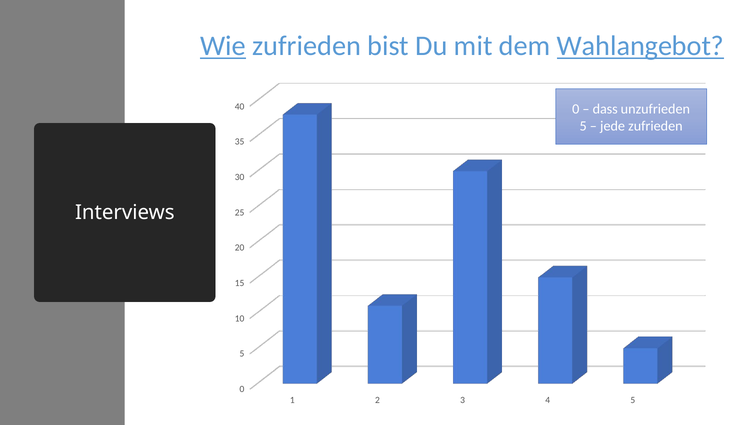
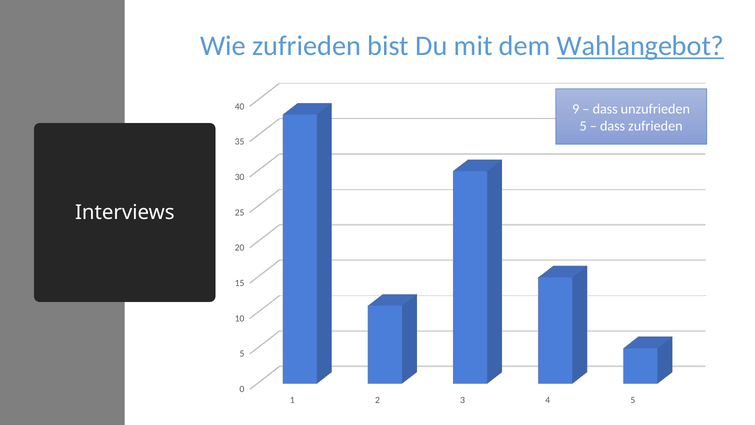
Wie underline: present -> none (223, 46)
0: 0 -> 9 (576, 109)
jede: jede -> dass (613, 126)
